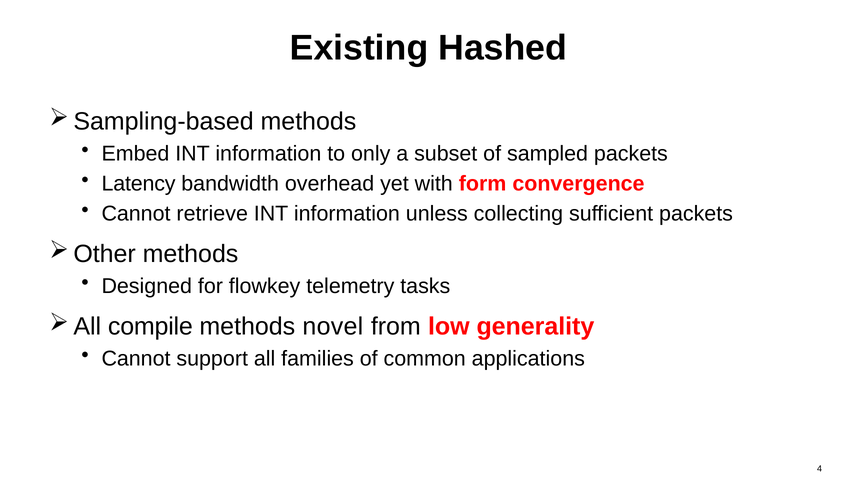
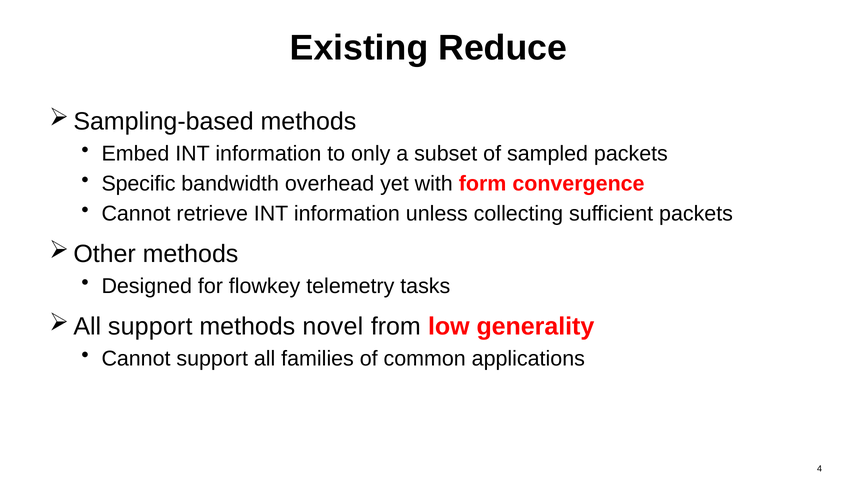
Hashed: Hashed -> Reduce (503, 48)
Latency: Latency -> Specific (139, 184)
compile: compile -> support (150, 327)
